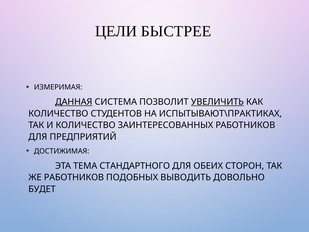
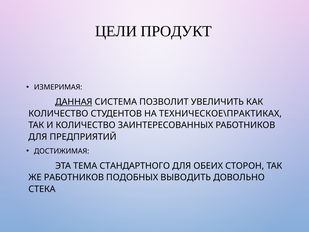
БЫСТРЕЕ: БЫСТРЕЕ -> ПРОДУКТ (176, 31)
УВЕЛИЧИТЬ underline: present -> none (217, 102)
ИСПЫТЫВАЮТ\ПРАКТИКАХ: ИСПЫТЫВАЮТ\ПРАКТИКАХ -> ТЕХНИЧЕСКОЕ\ПРАКТИКАХ (220, 113)
БУДЕТ: БУДЕТ -> СТЕКА (42, 189)
